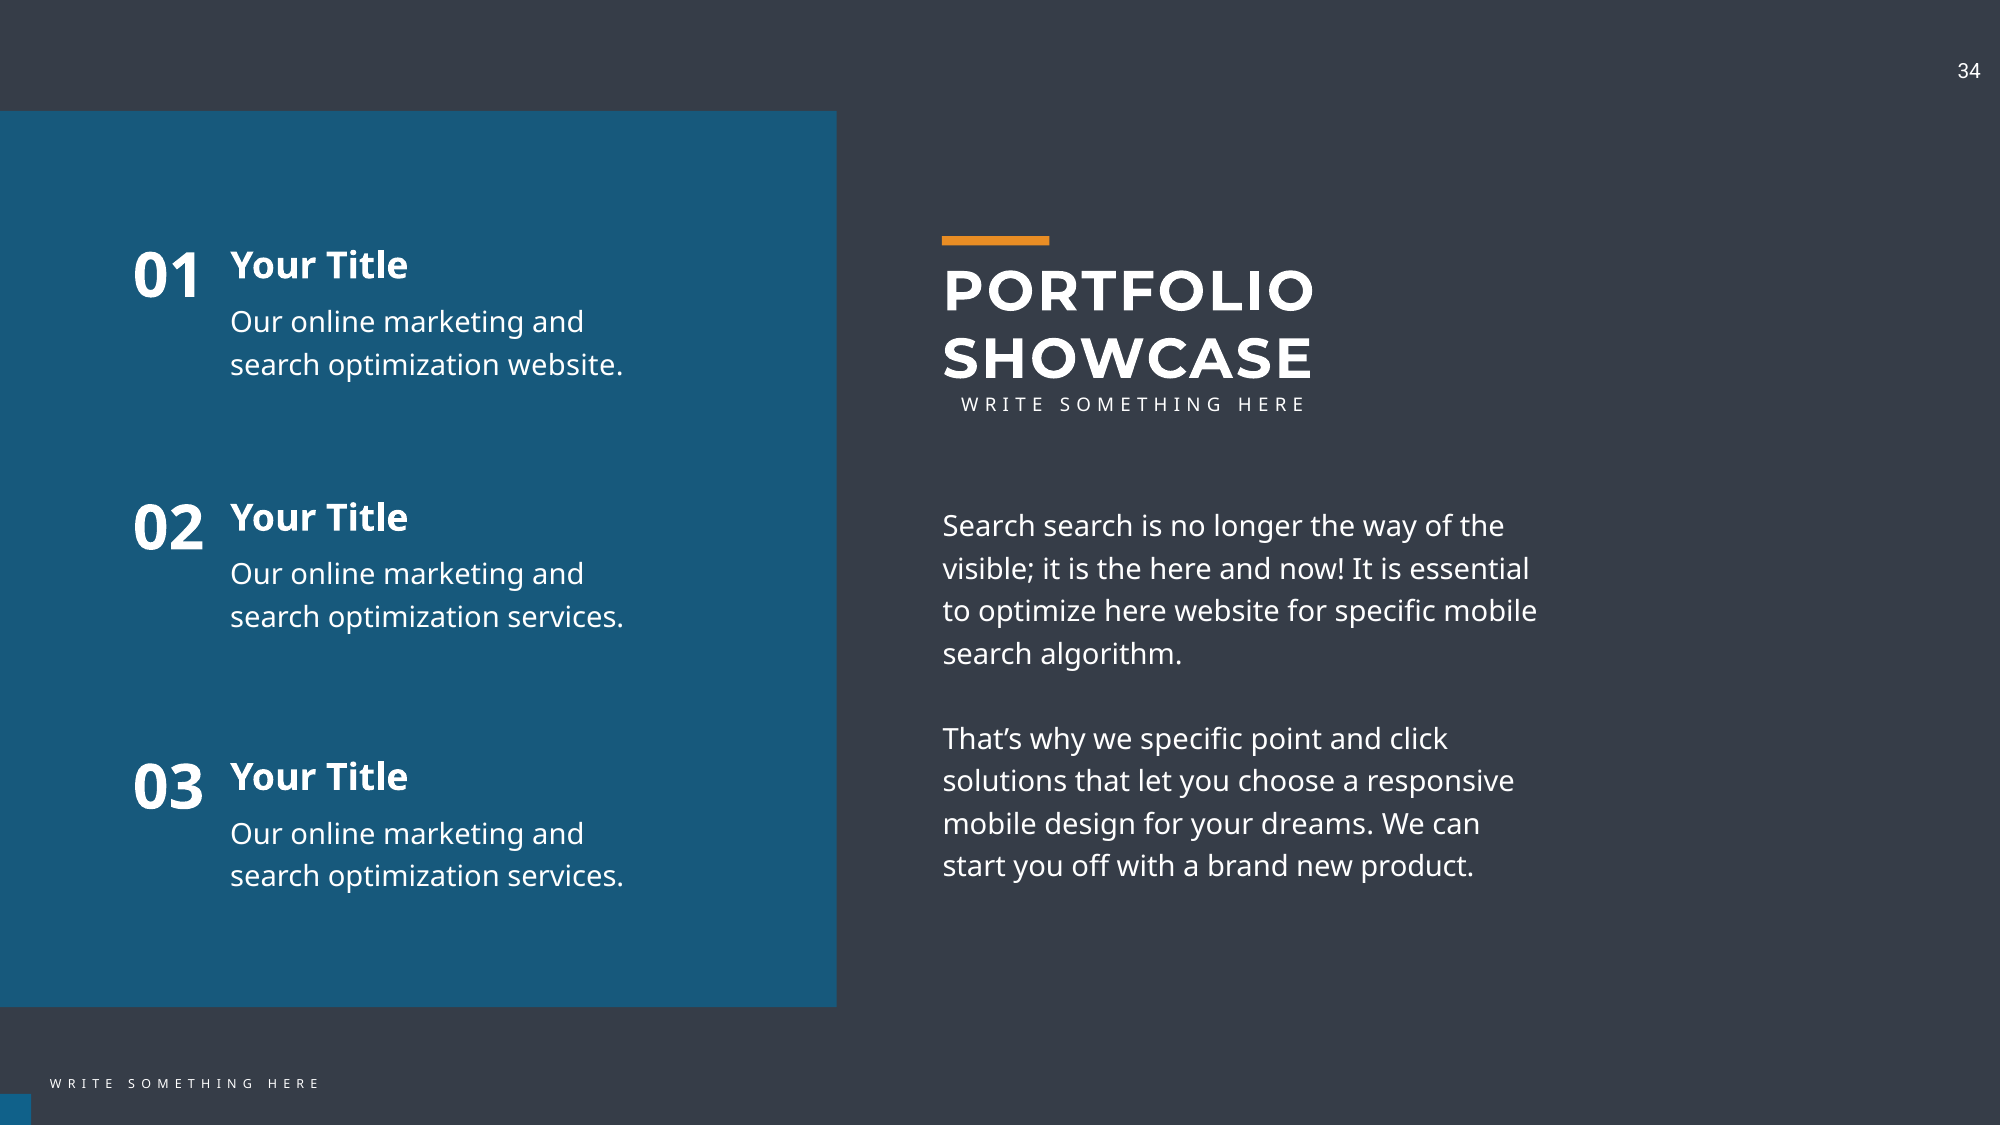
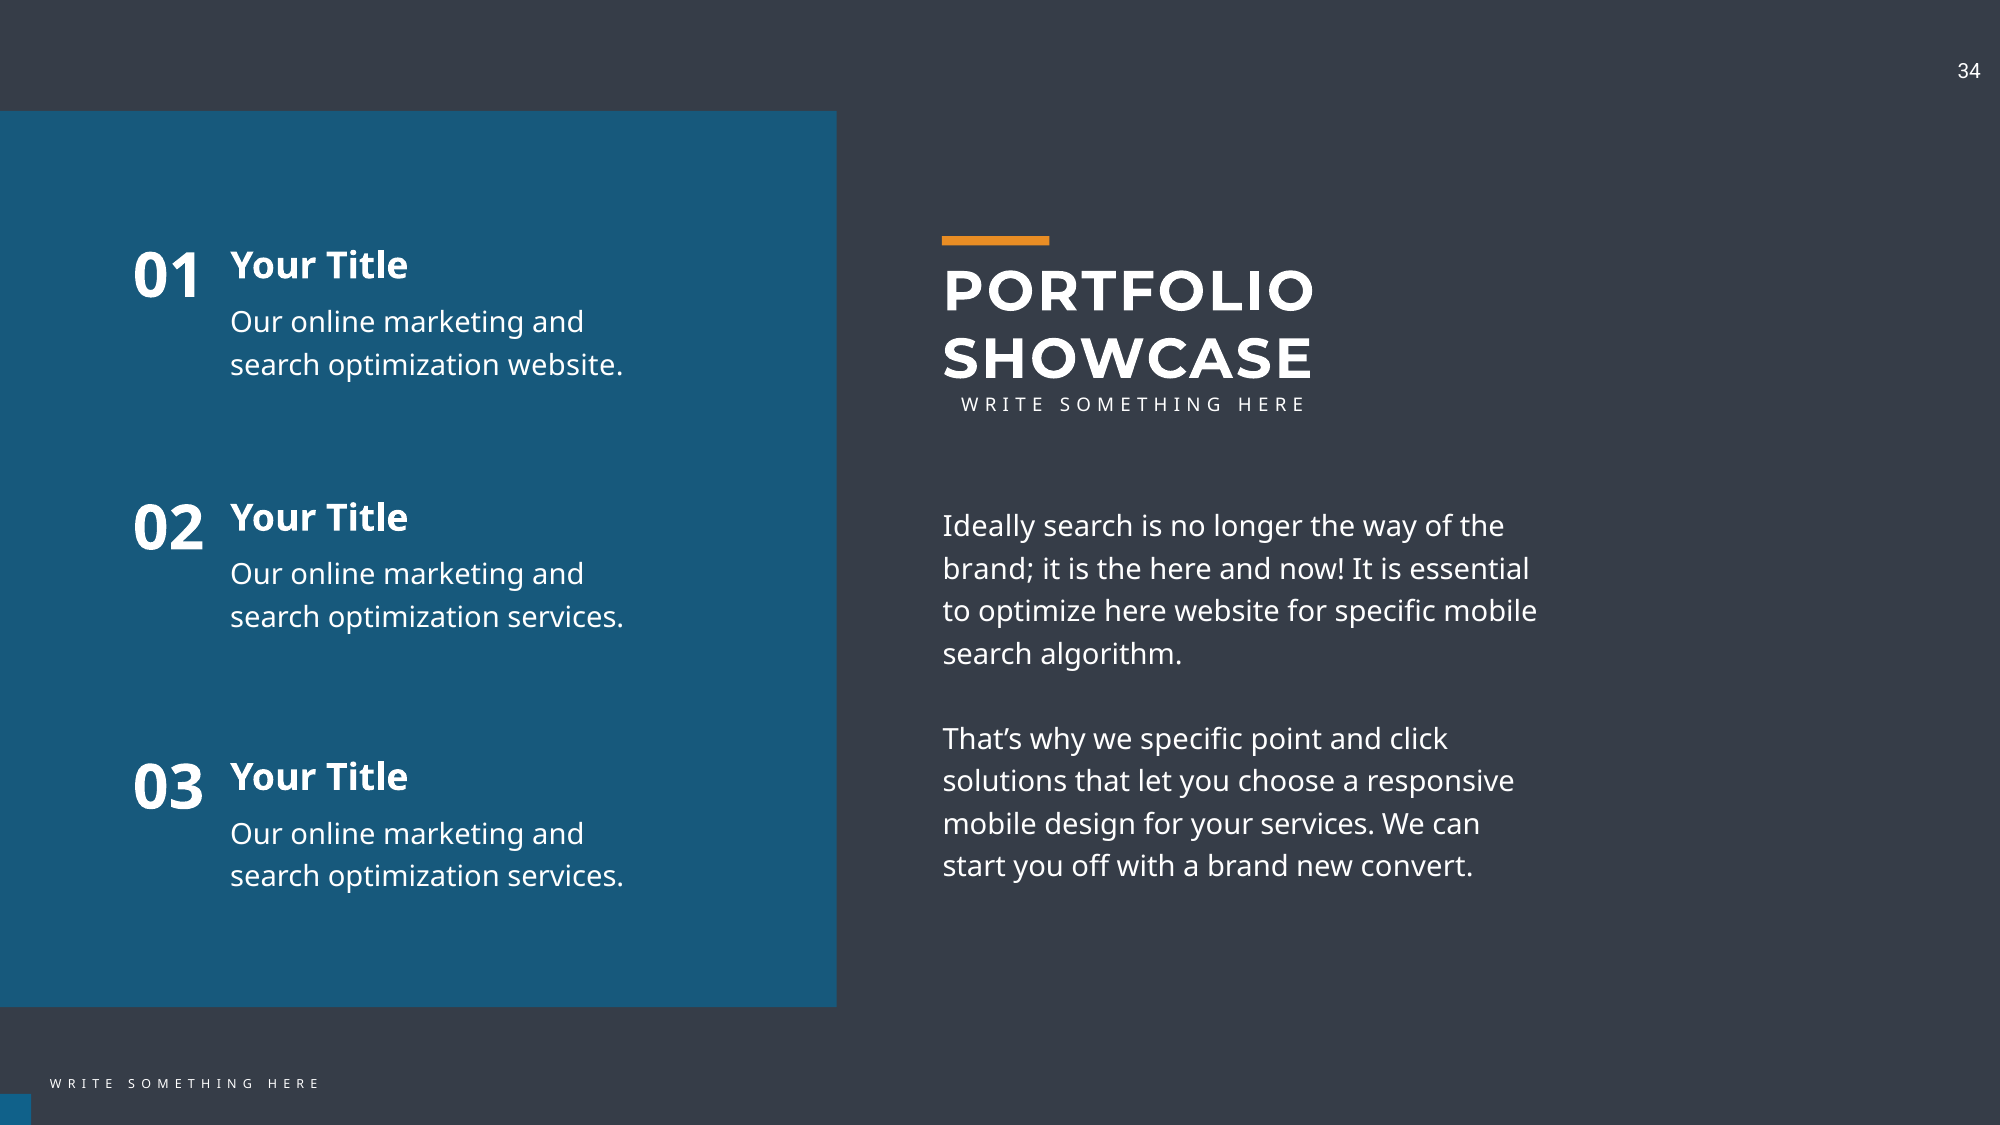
Search: Search -> Ideally (989, 527)
visible: visible -> brand (989, 570)
your dreams: dreams -> services (1318, 825)
product: product -> convert (1417, 867)
